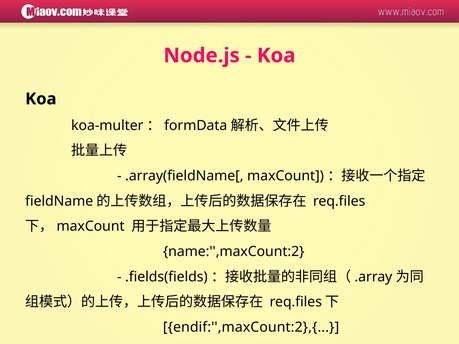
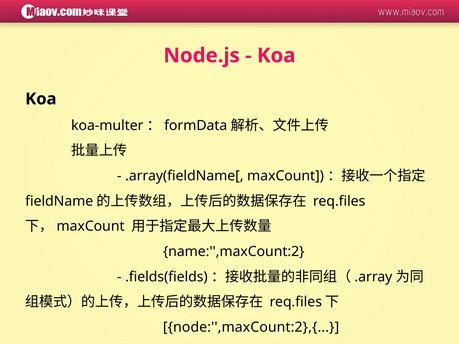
endif:'',maxCount:2},{: endif:'',maxCount:2},{ -> node:'',maxCount:2},{ (251, 327)
